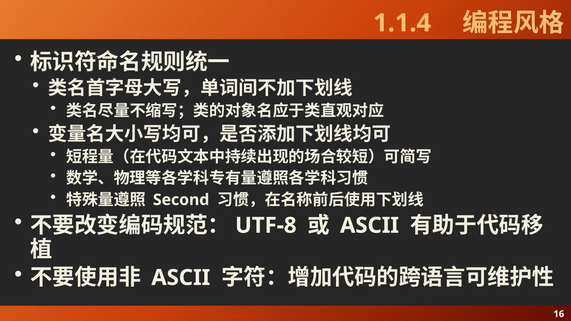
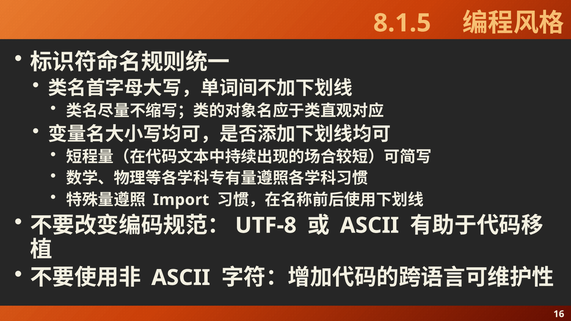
1.1.4: 1.1.4 -> 8.1.5 (402, 23)
Second: Second -> Import (181, 200)
